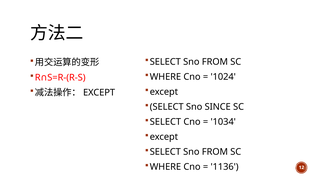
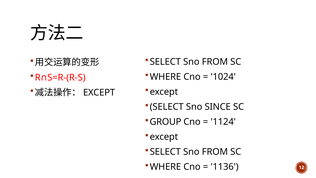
SELECT: SELECT -> GROUP (165, 122)
1034: 1034 -> 1124 (223, 122)
